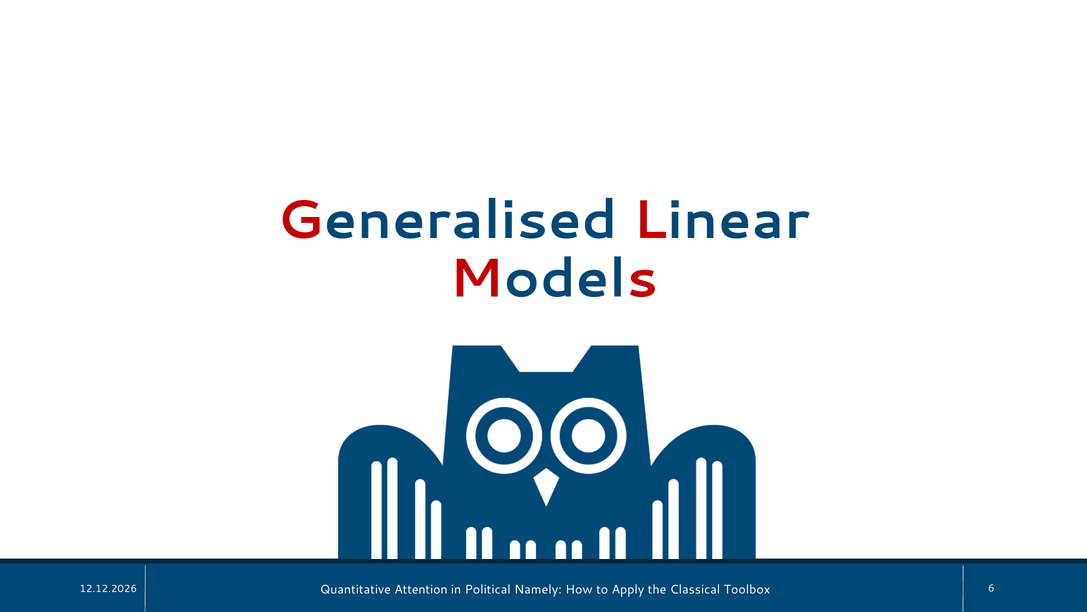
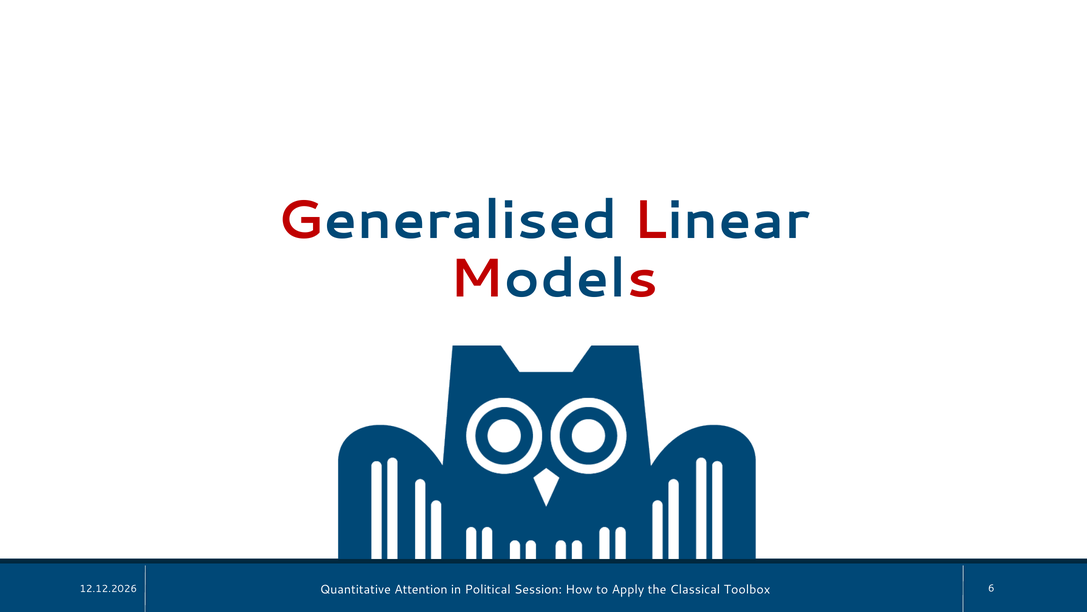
Namely: Namely -> Session (538, 589)
